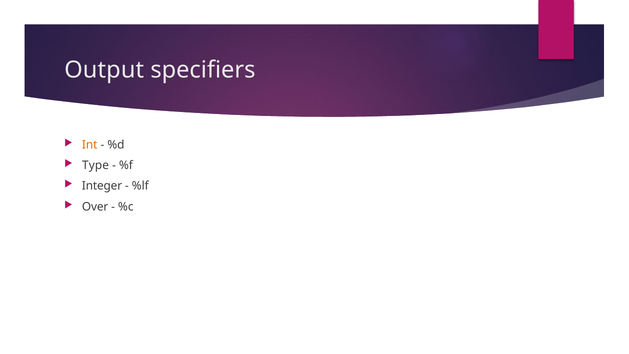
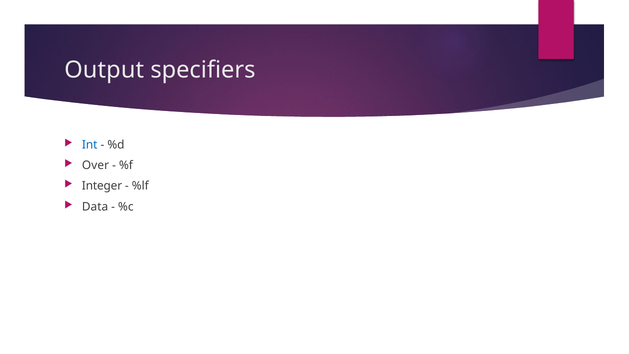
Int colour: orange -> blue (90, 145)
Type: Type -> Over (96, 165)
Over: Over -> Data (95, 207)
